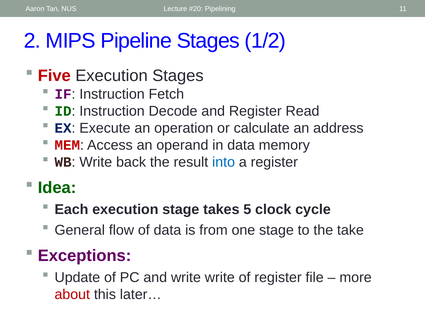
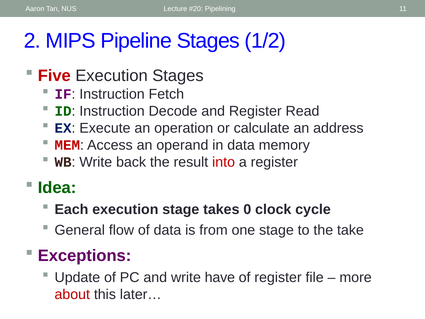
into colour: blue -> red (224, 162)
5: 5 -> 0 (247, 209)
write write: write -> have (220, 277)
